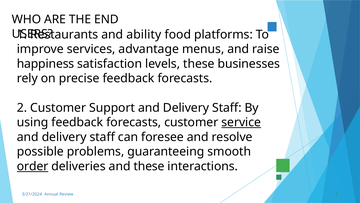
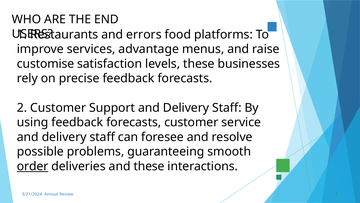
ability: ability -> errors (144, 34)
happiness: happiness -> customise (46, 64)
service underline: present -> none (241, 122)
